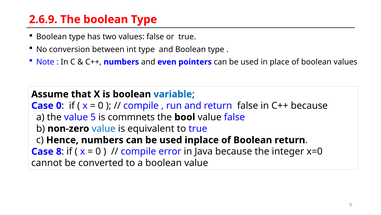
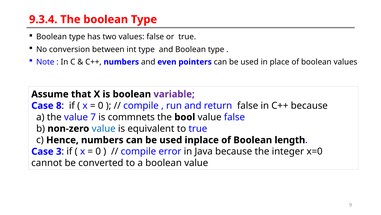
2.6.9: 2.6.9 -> 9.3.4 (43, 19)
variable colour: blue -> purple (174, 94)
Case 0: 0 -> 8 (59, 105)
5: 5 -> 7 (93, 117)
Boolean return: return -> length (290, 140)
8: 8 -> 3 (59, 151)
